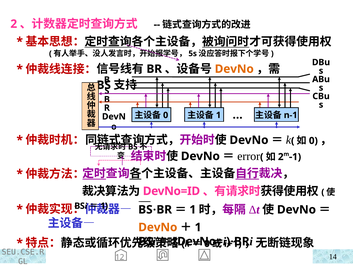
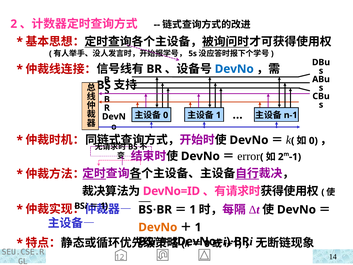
DevNo colour: orange -> blue (234, 69)
